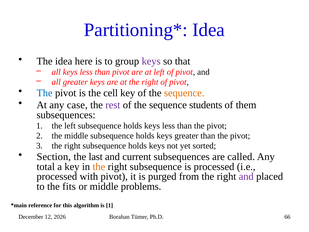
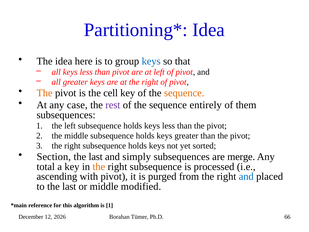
keys colour: purple -> blue (151, 61)
The colour: blue -> orange (45, 93)
students: students -> entirely (206, 105)
current: current -> simply (137, 157)
called: called -> merge (241, 157)
processed: processed -> ascending (57, 176)
and colour: purple -> blue (246, 176)
to the fits: fits -> last (69, 186)
problems: problems -> modified (141, 186)
